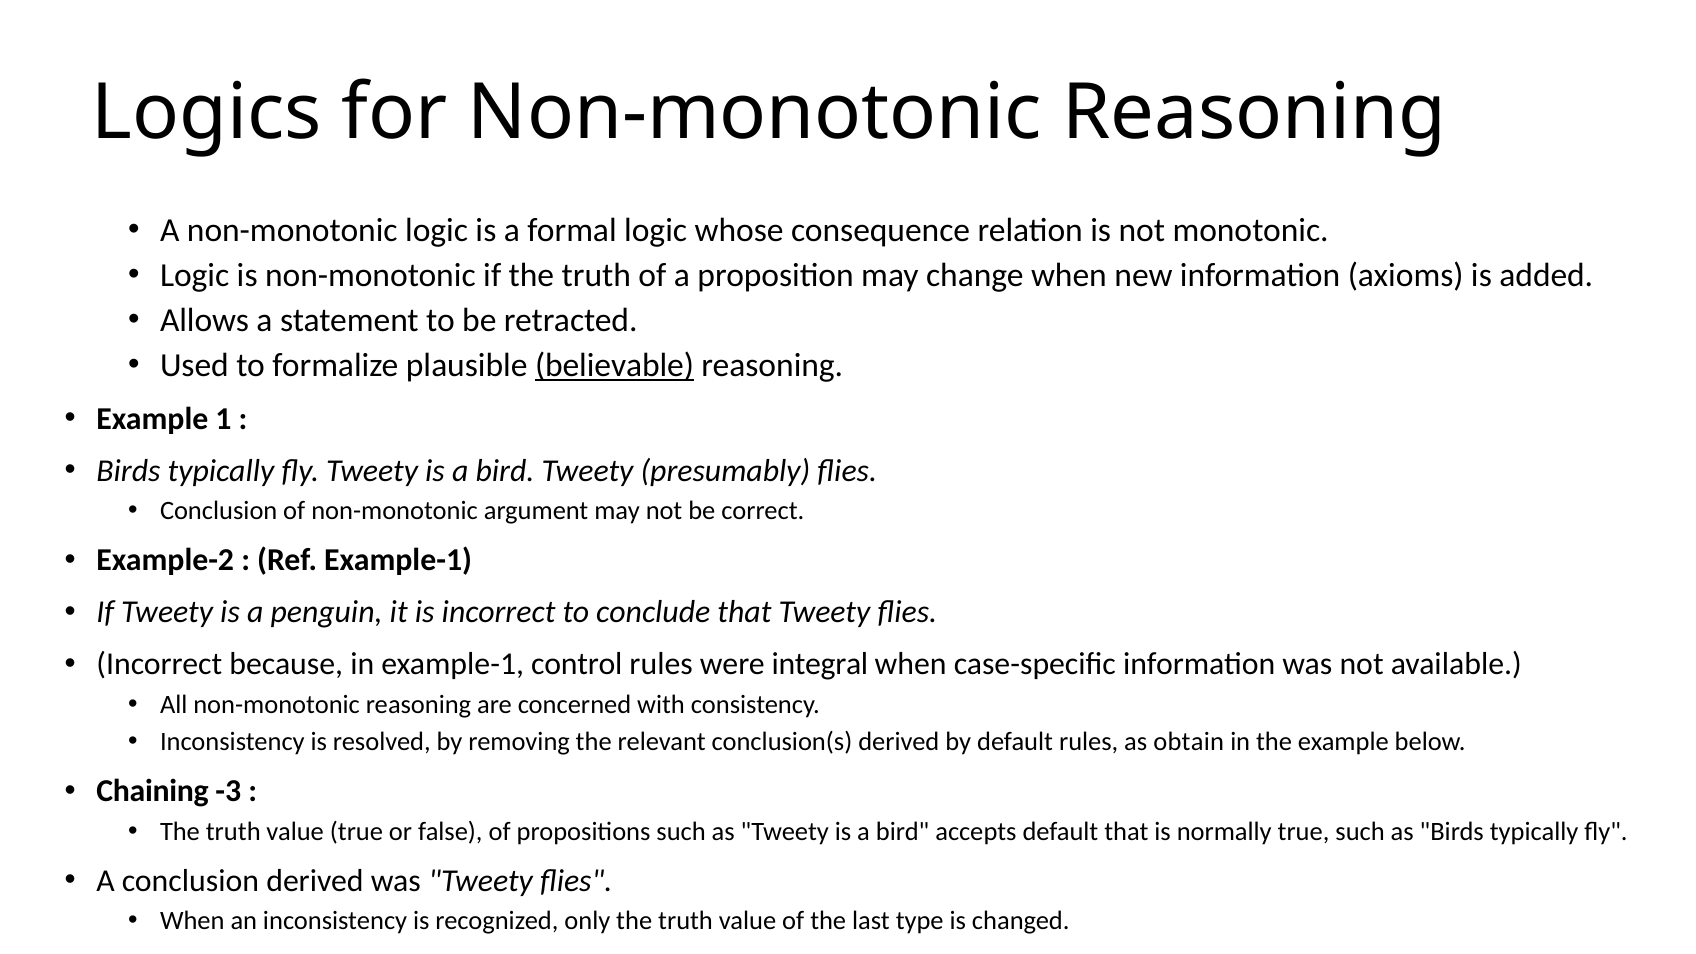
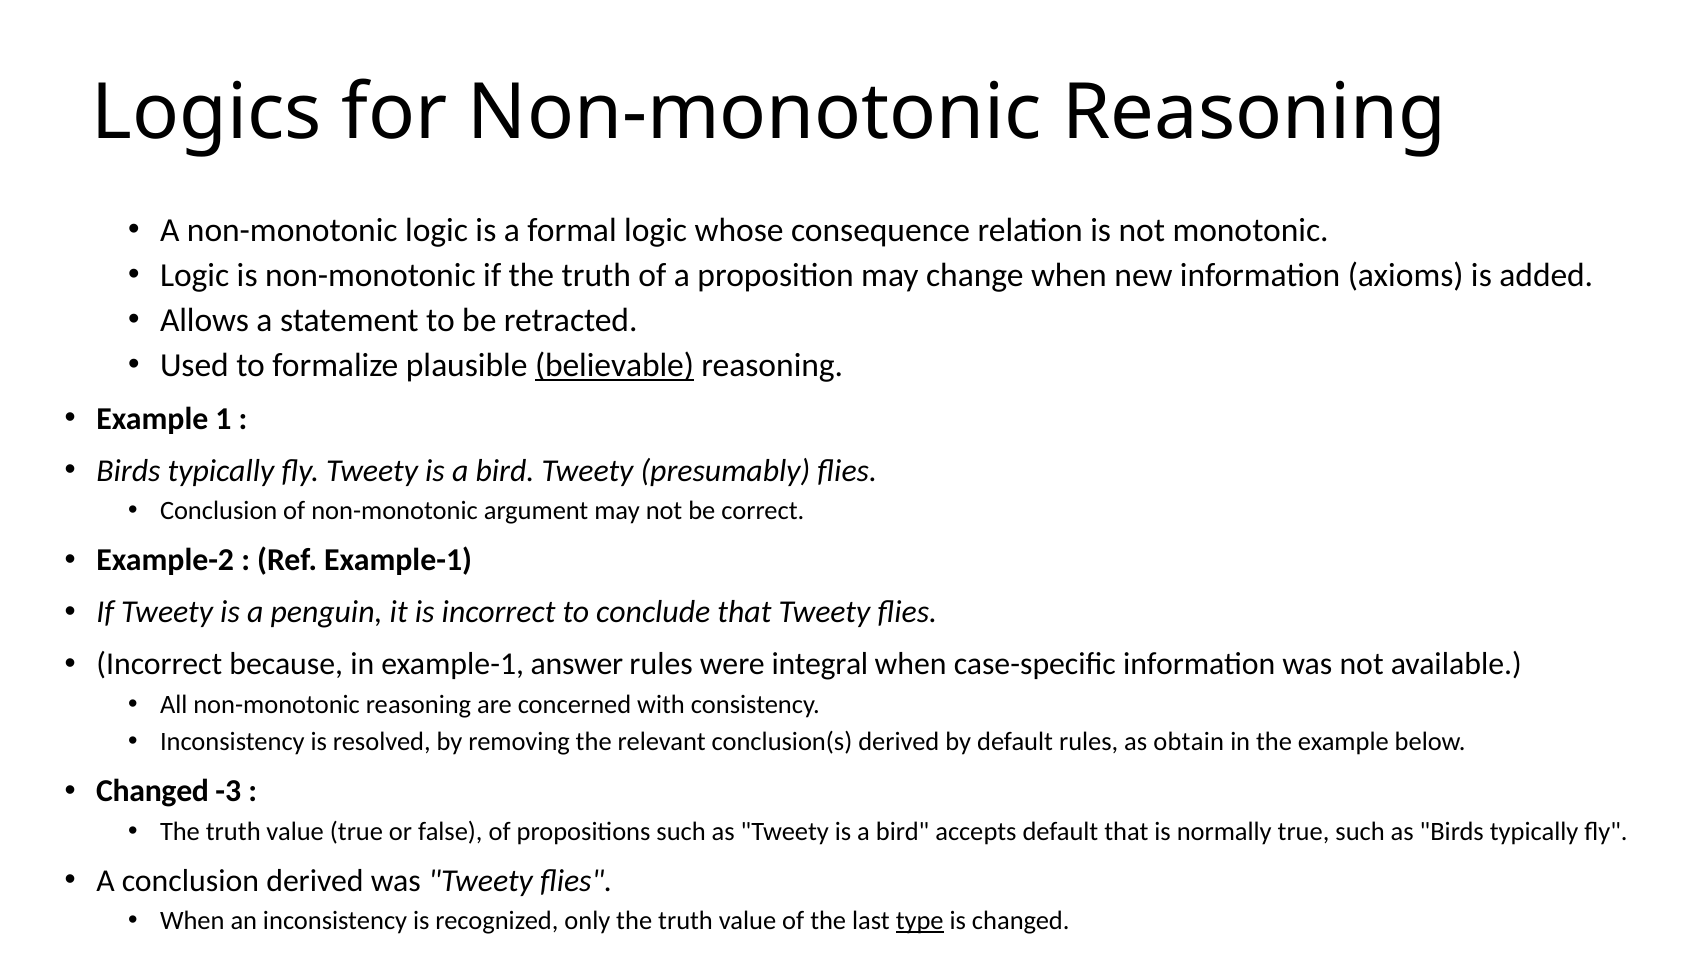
control: control -> answer (577, 664)
Chaining: Chaining -> Changed (153, 791)
type underline: none -> present (920, 921)
